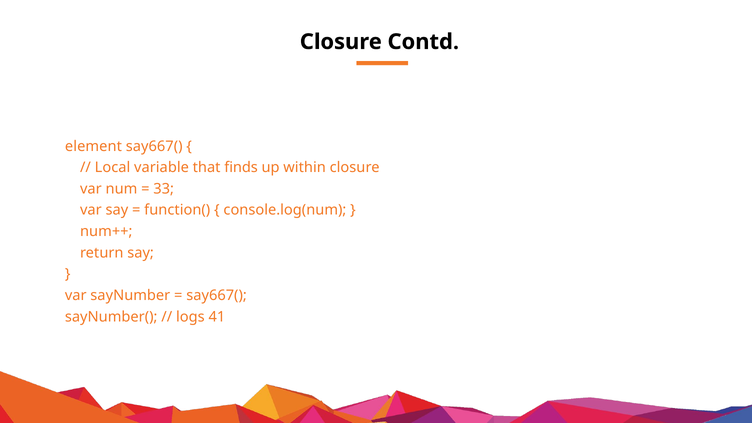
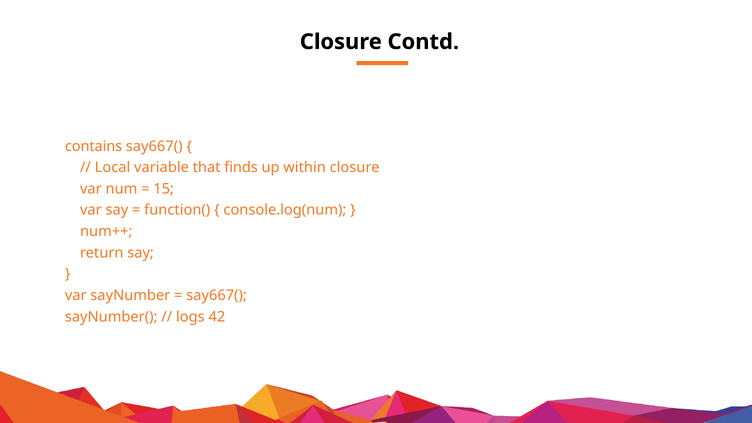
element: element -> contains (94, 146)
33: 33 -> 15 (164, 189)
41: 41 -> 42 (217, 317)
